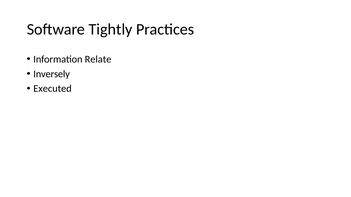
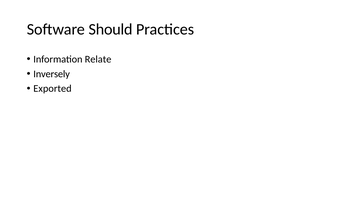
Tightly: Tightly -> Should (111, 29)
Executed: Executed -> Exported (52, 89)
